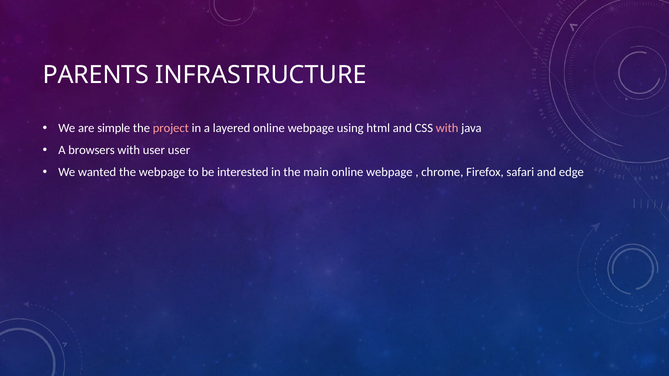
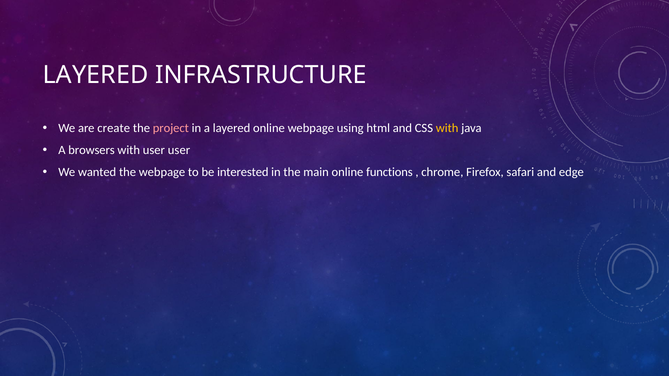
PARENTS: PARENTS -> LAYERED (96, 75)
simple: simple -> create (114, 128)
with colour: pink -> yellow (447, 128)
main online webpage: webpage -> functions (389, 172)
